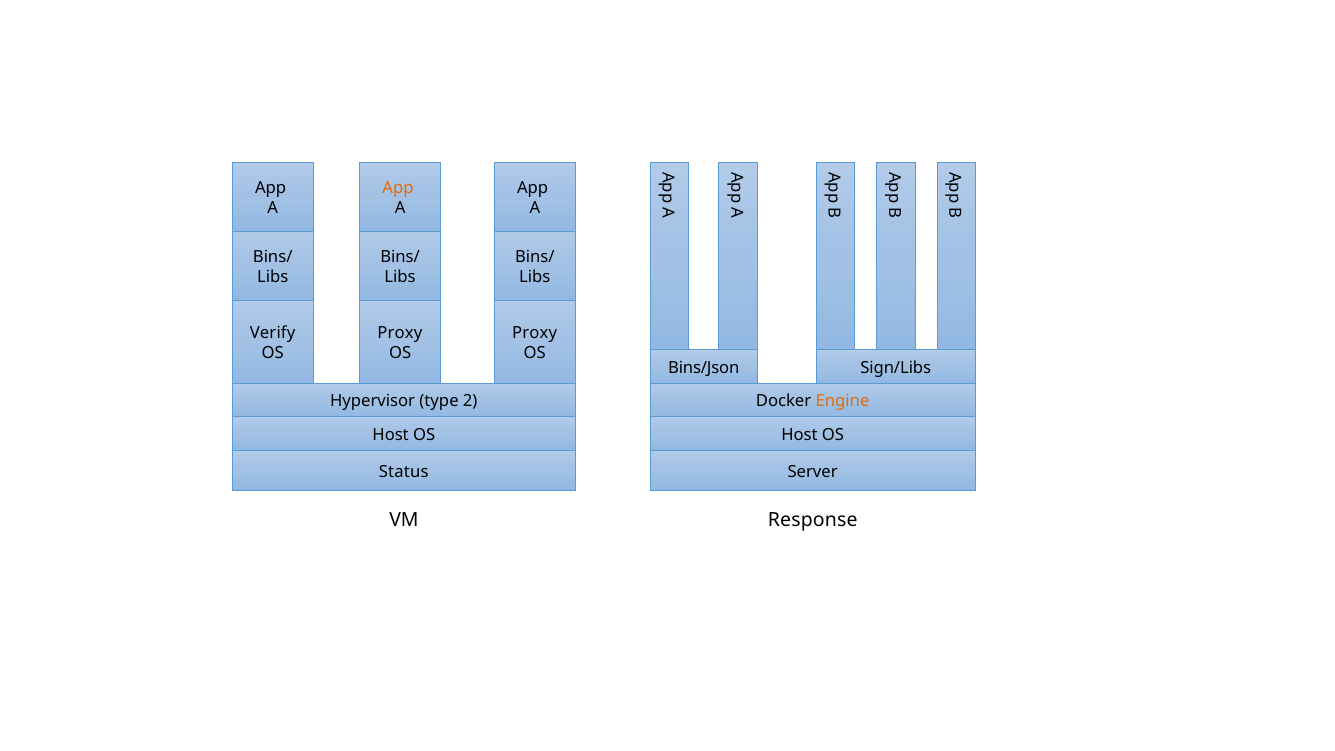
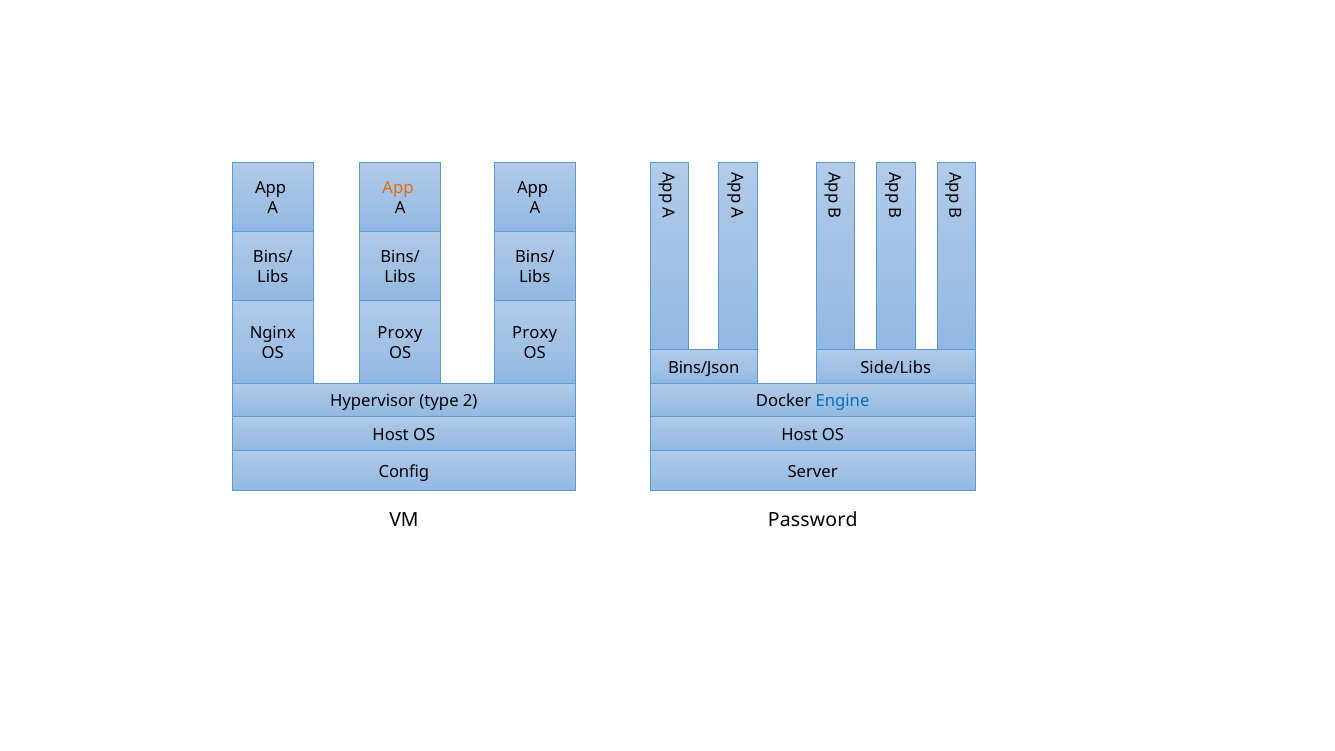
Verify: Verify -> Nginx (273, 333)
Sign/Libs: Sign/Libs -> Side/Libs (896, 368)
Engine colour: orange -> blue (843, 401)
Status: Status -> Config (404, 472)
Response: Response -> Password (813, 520)
